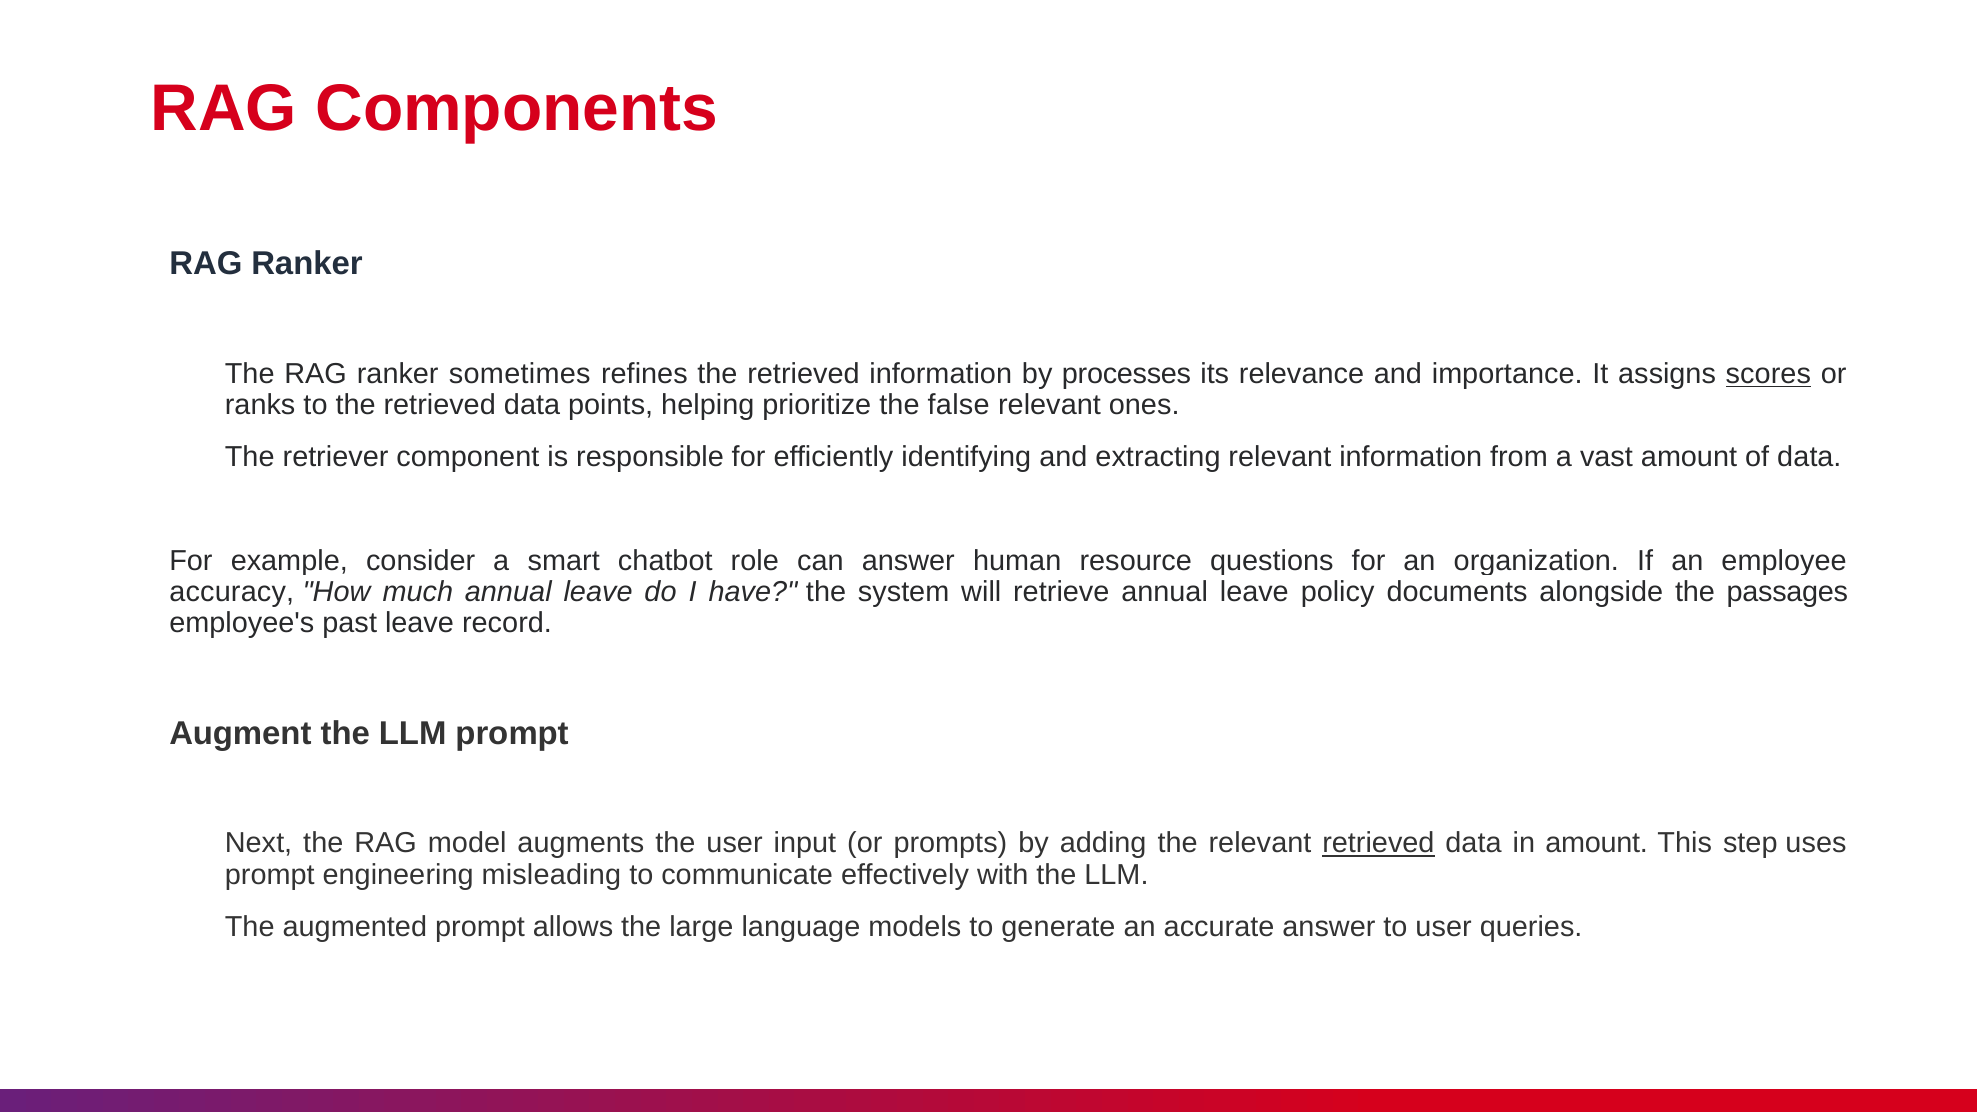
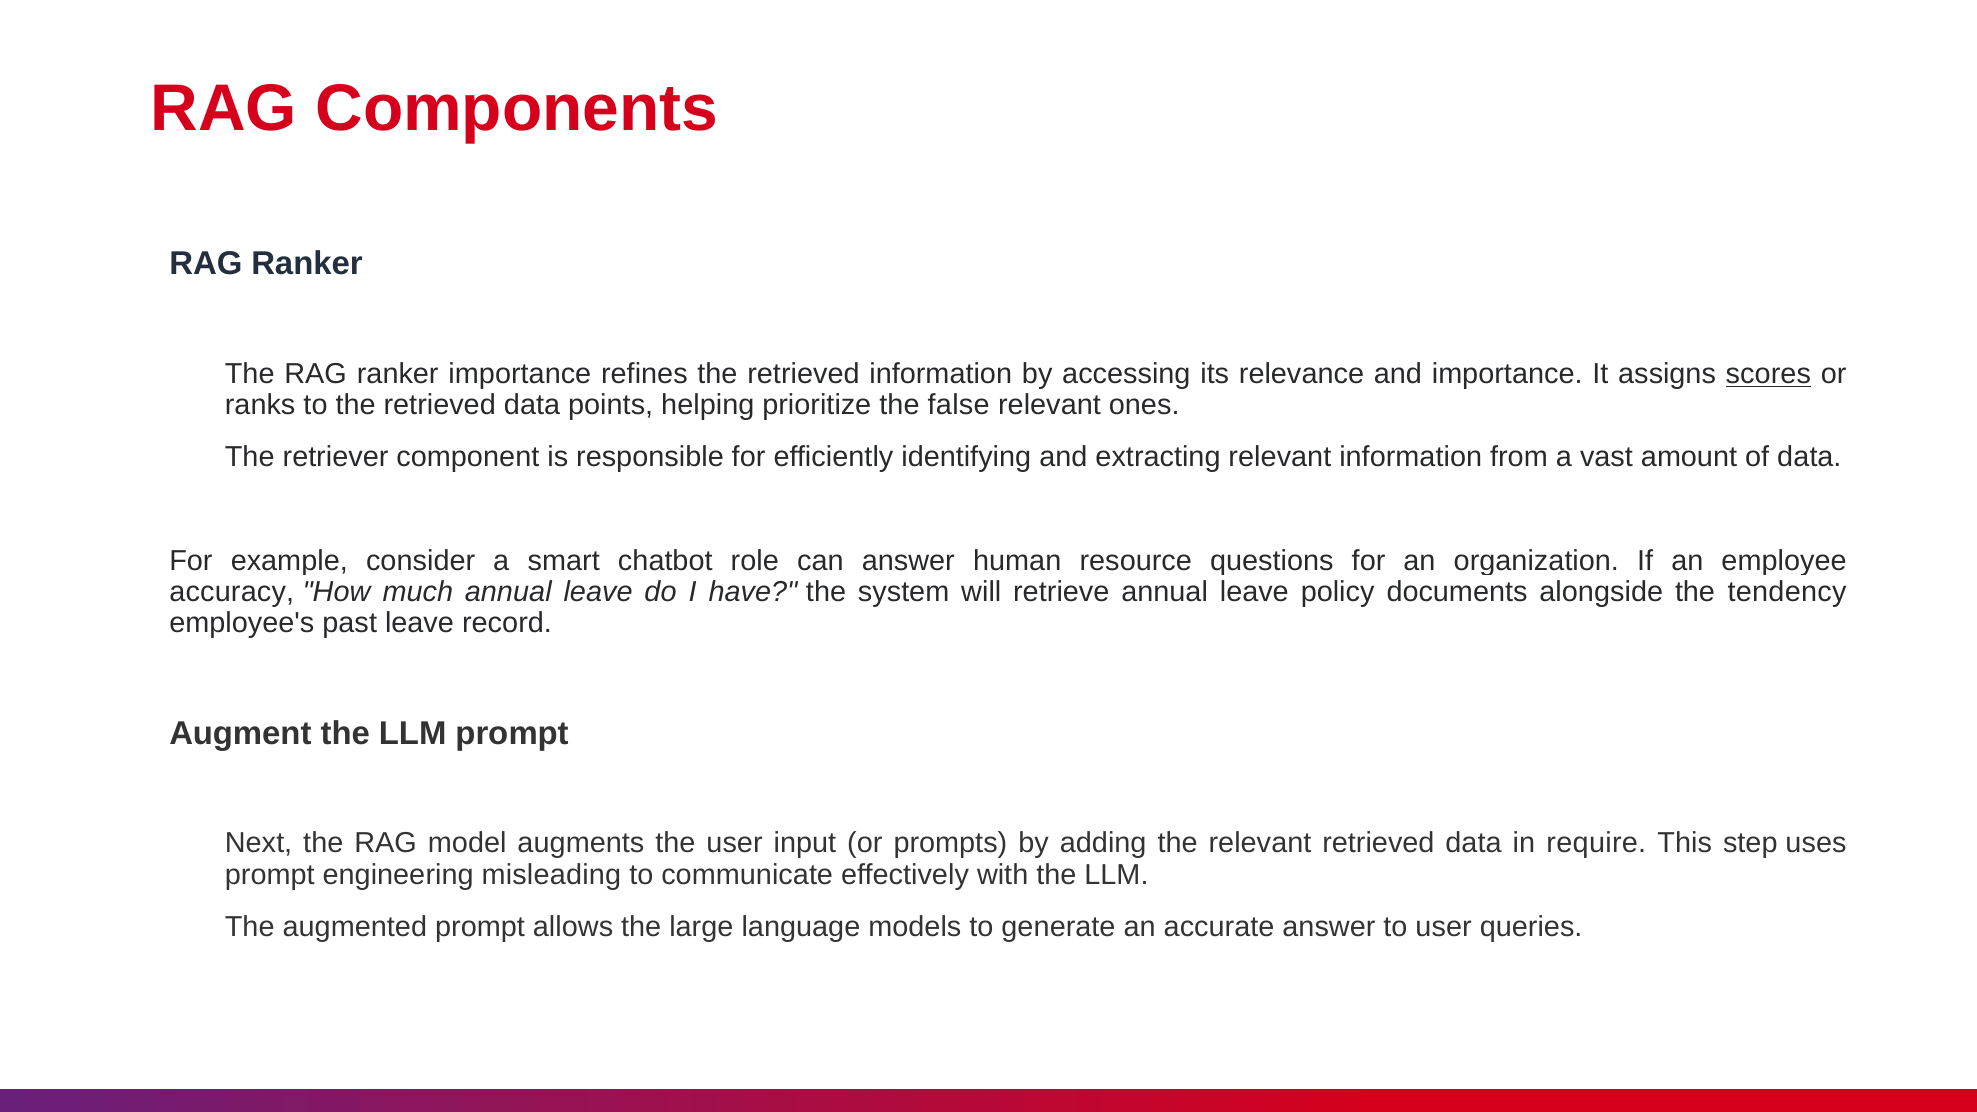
ranker sometimes: sometimes -> importance (520, 374)
processes: processes -> accessing (1126, 374)
passages: passages -> tendency (1787, 592)
retrieved underline: present -> none (1378, 843)
in amount: amount -> require (1596, 843)
